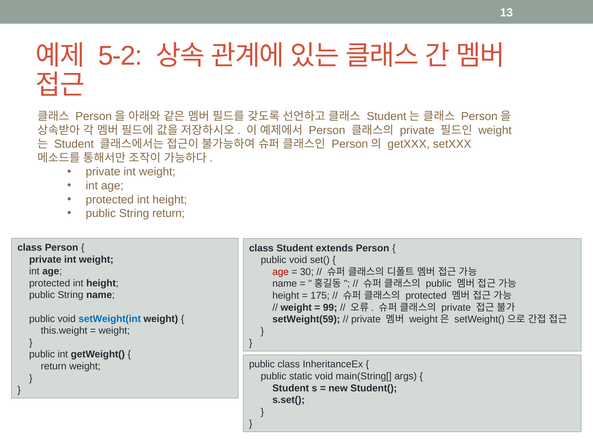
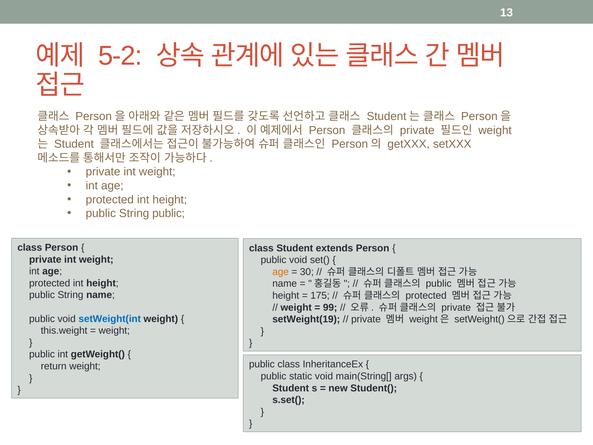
String return: return -> public (169, 213)
age colour: red -> orange (281, 272)
setWeight(59: setWeight(59 -> setWeight(19 (306, 319)
